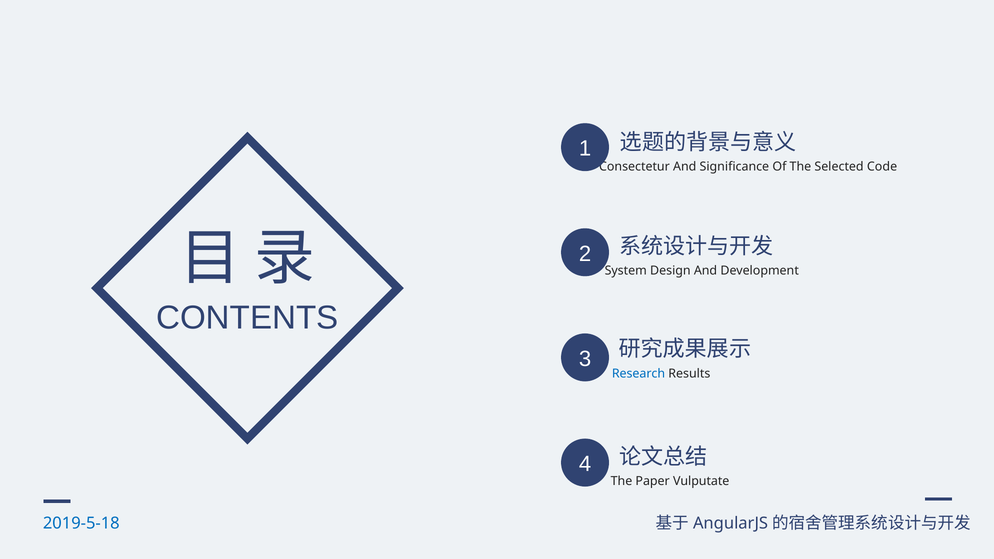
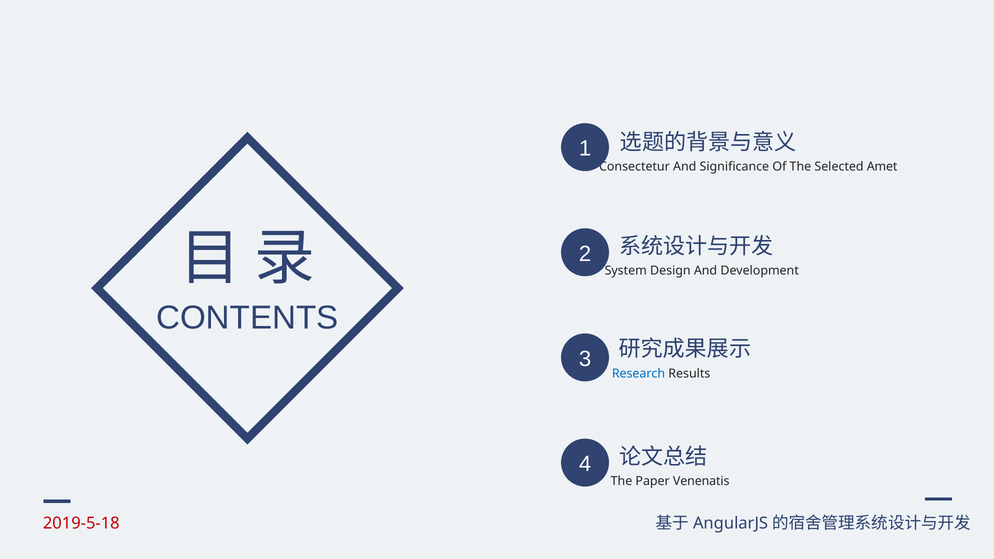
Code: Code -> Amet (882, 167)
Vulputate: Vulputate -> Venenatis (701, 482)
2019-5-18 colour: blue -> red (81, 523)
